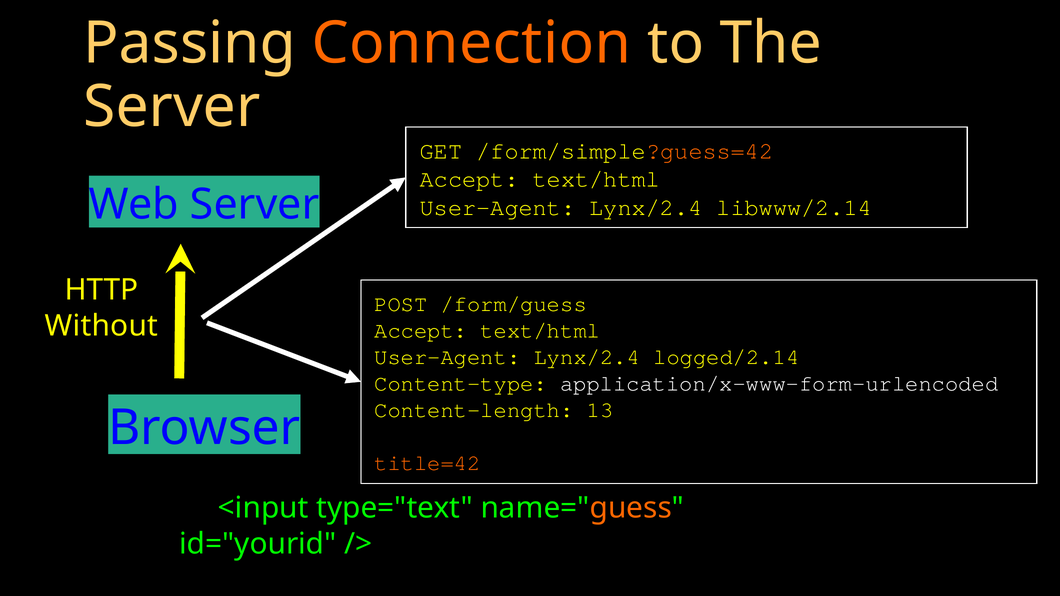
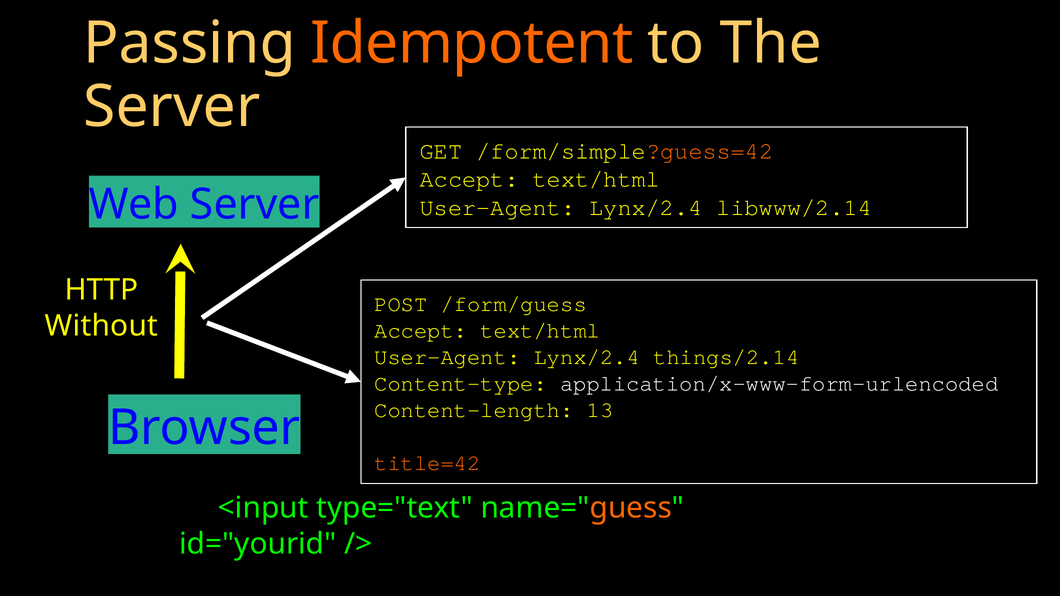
Connection: Connection -> Idempotent (472, 43)
logged/2.14: logged/2.14 -> things/2.14 (726, 357)
